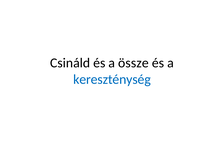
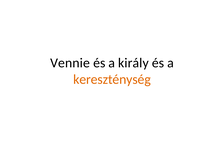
Csináld: Csináld -> Vennie (70, 63)
össze: össze -> király (133, 63)
kereszténység colour: blue -> orange (112, 79)
